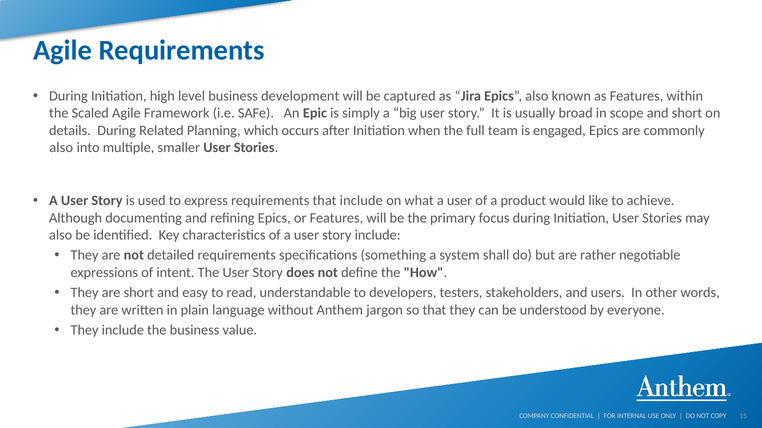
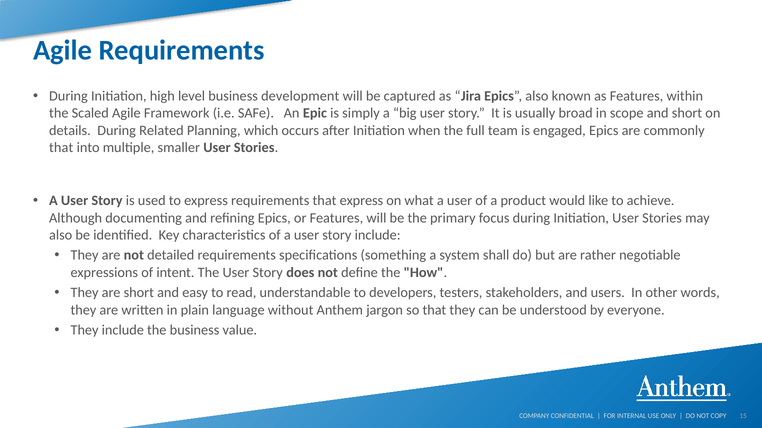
also: also -> that (61, 148)
that include: include -> express (361, 201)
